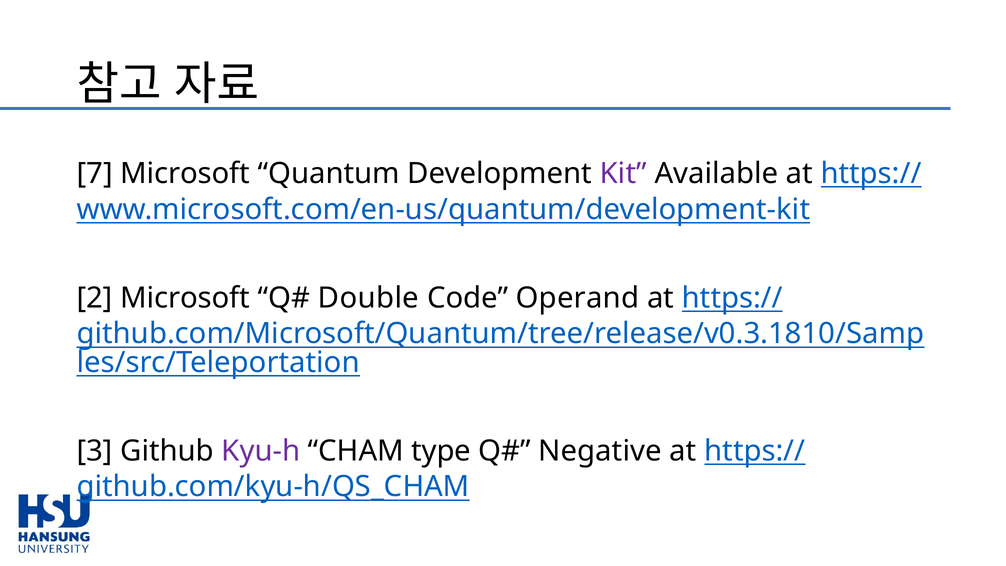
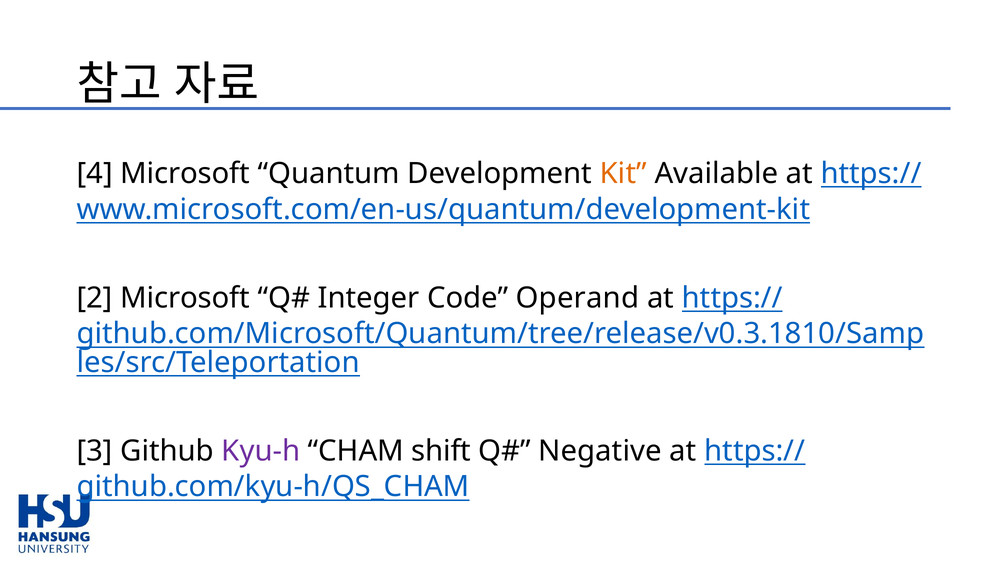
7: 7 -> 4 (95, 173)
Kit colour: purple -> orange (623, 173)
Double: Double -> Integer (369, 298)
type: type -> shift (441, 451)
